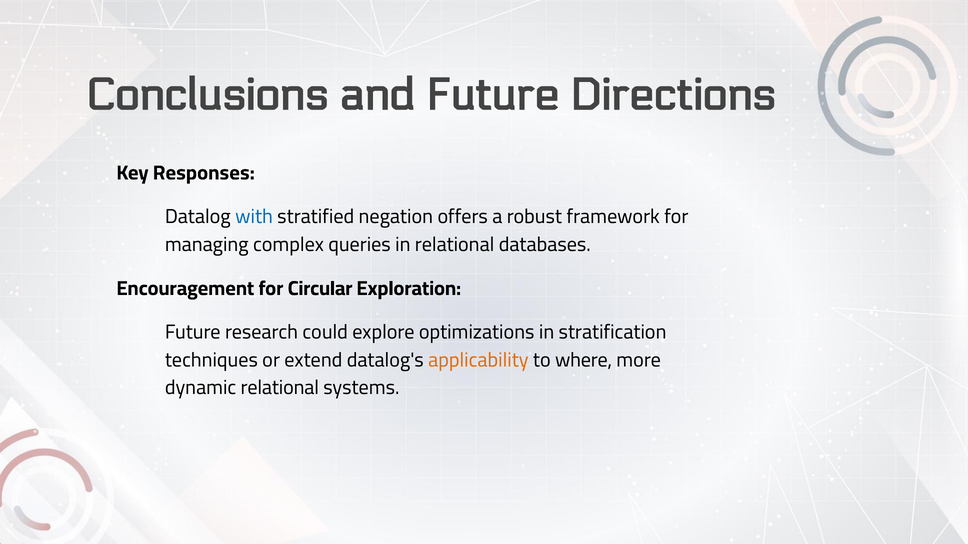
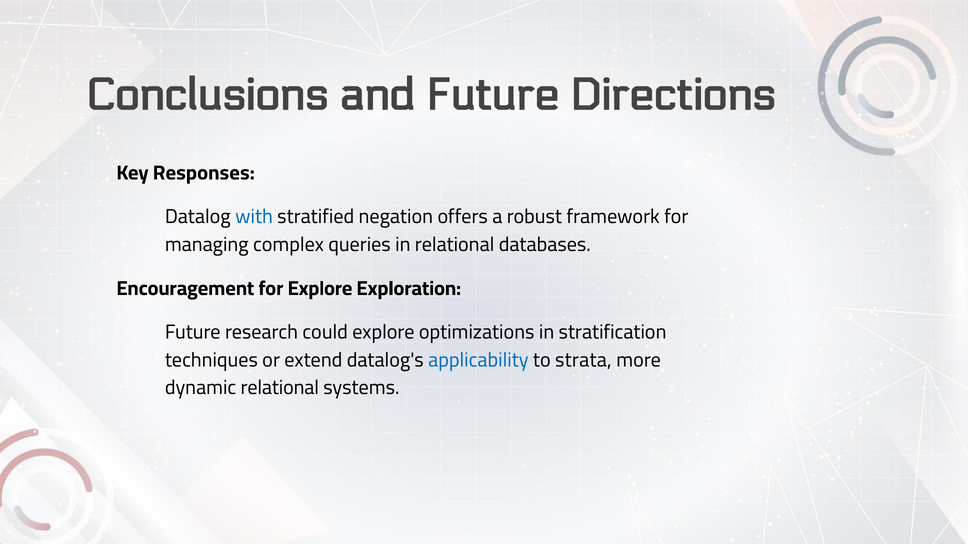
for Circular: Circular -> Explore (320, 289)
applicability colour: orange -> blue (478, 360)
where: where -> strata (583, 360)
